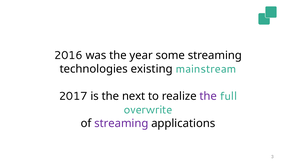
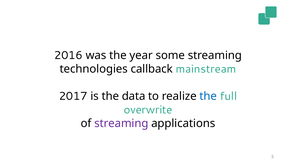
existing: existing -> callback (152, 69)
next: next -> data (134, 96)
the colour: purple -> blue (208, 96)
